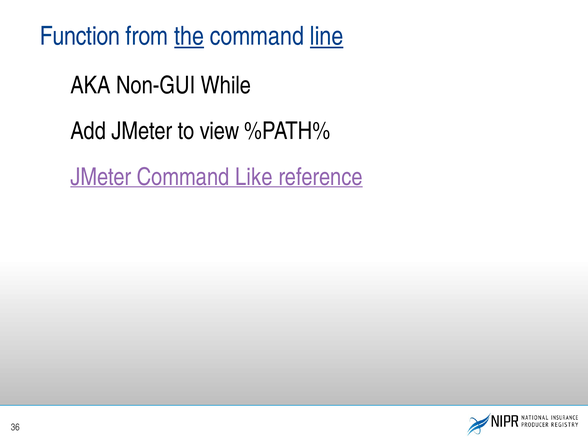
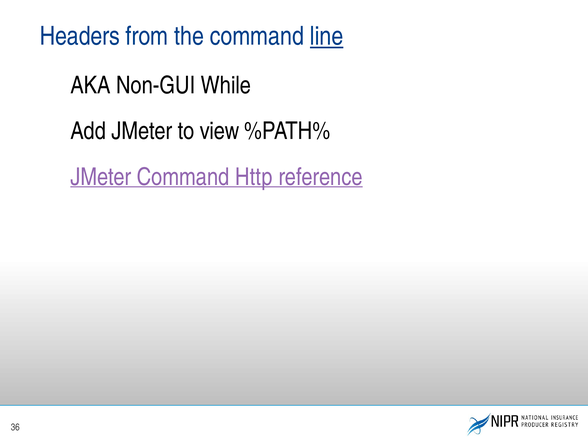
Function: Function -> Headers (80, 36)
the underline: present -> none (189, 36)
Like: Like -> Http (254, 177)
